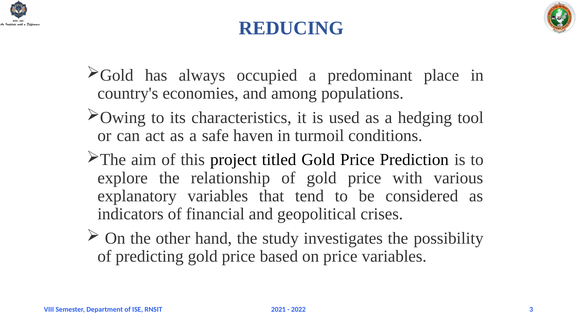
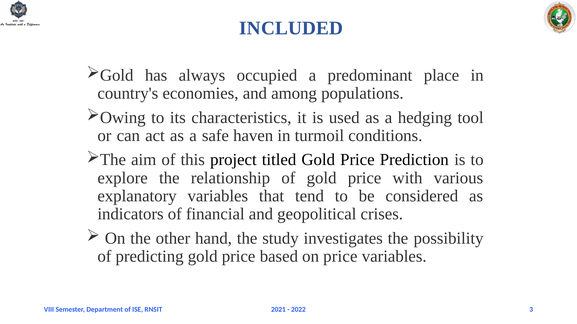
REDUCING: REDUCING -> INCLUDED (291, 28)
